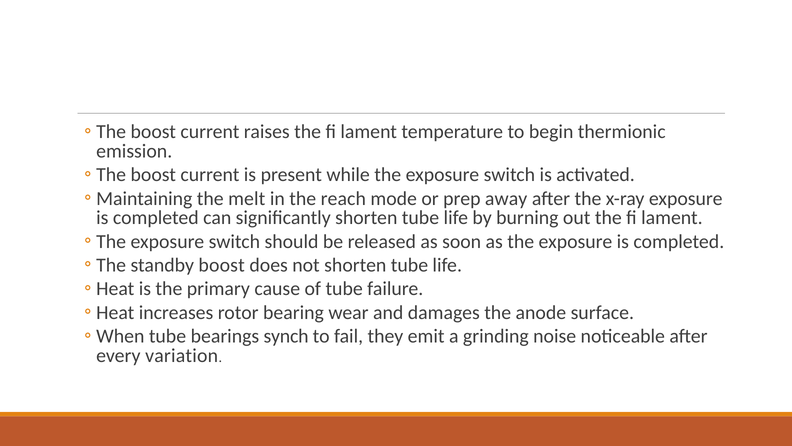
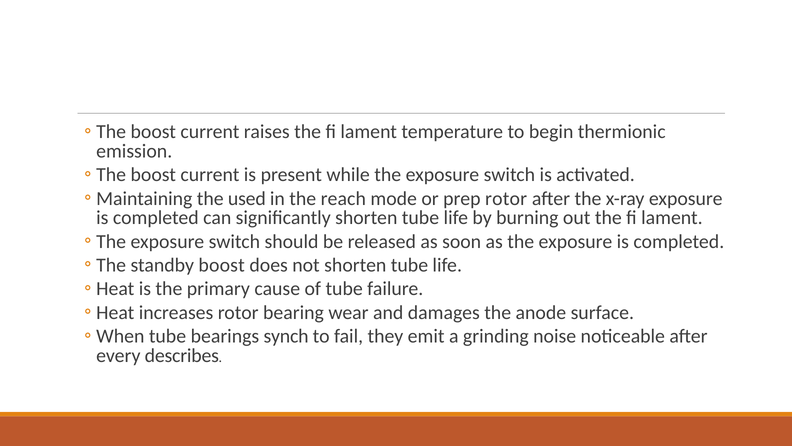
melt: melt -> used (247, 198)
prep away: away -> rotor (506, 198)
variation: variation -> describes (182, 355)
